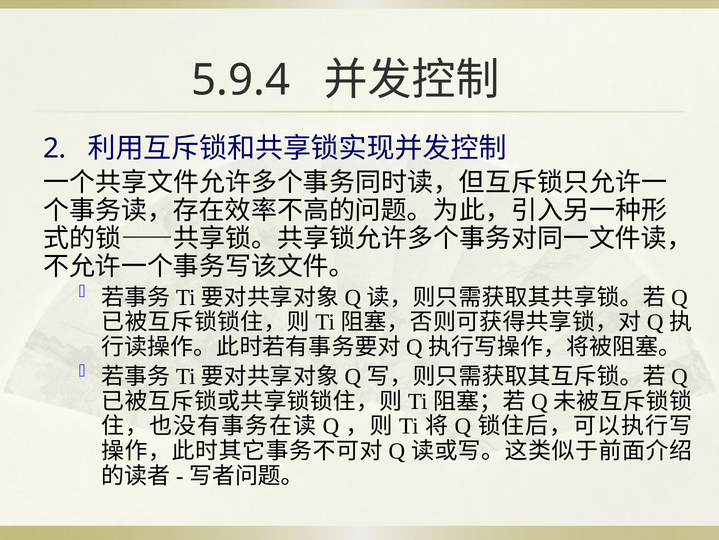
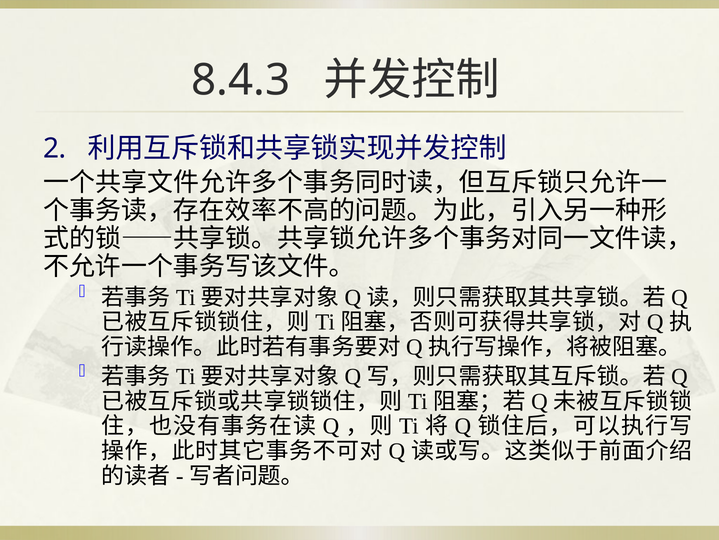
5.9.4: 5.9.4 -> 8.4.3 (241, 80)
